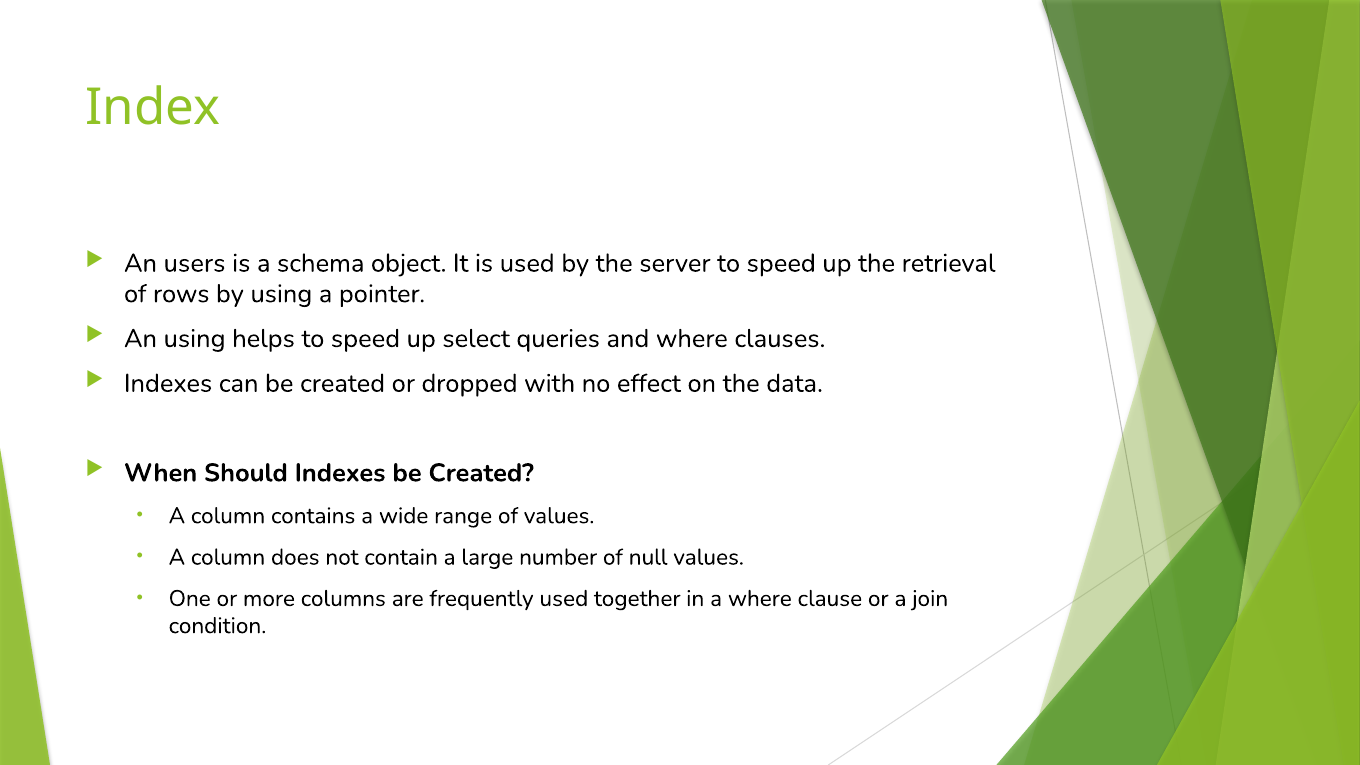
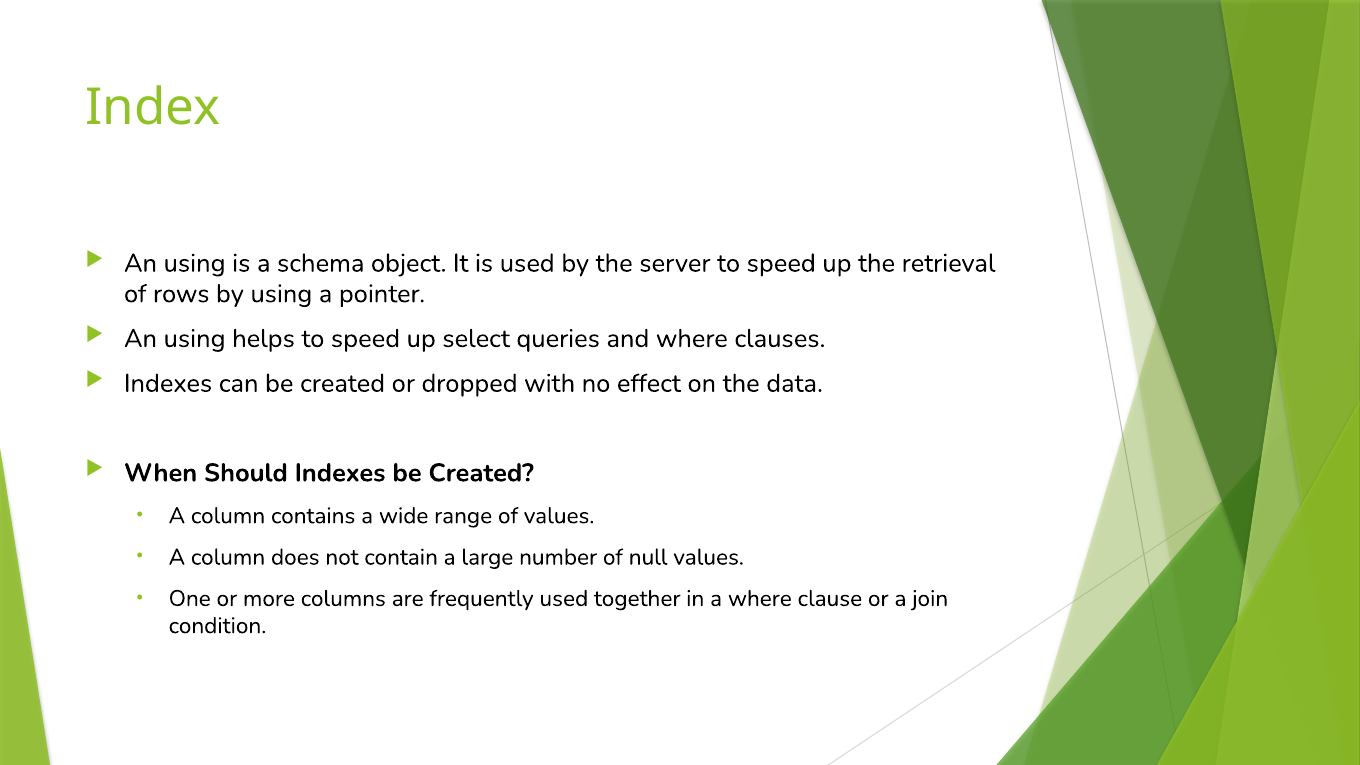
users: users -> using (195, 263)
